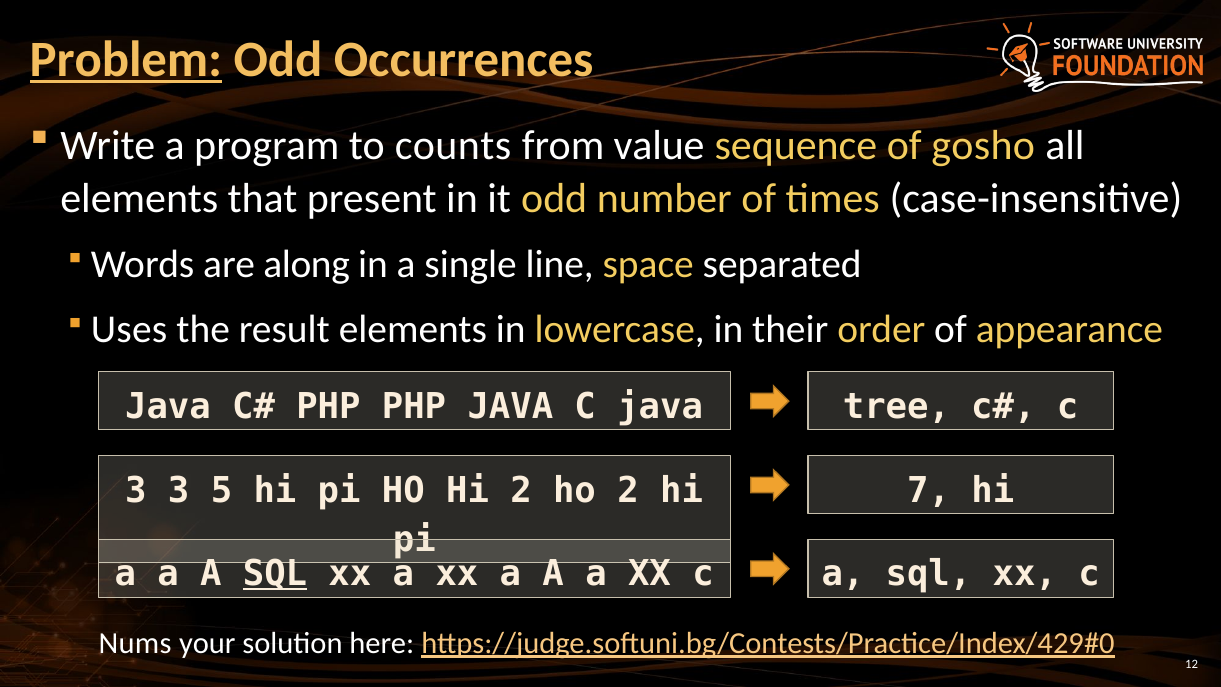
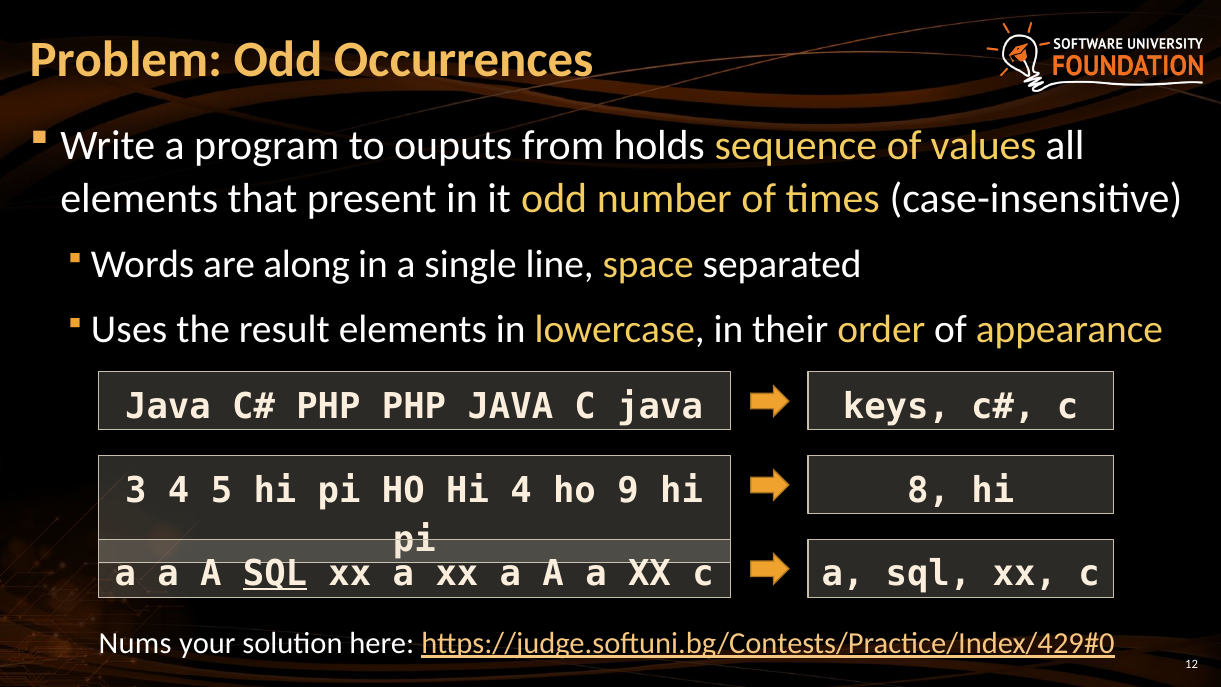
Problem underline: present -> none (126, 59)
counts: counts -> ouputs (453, 146)
value: value -> holds (659, 146)
gosho: gosho -> values (984, 146)
tree: tree -> keys (896, 406)
3 3: 3 -> 4 (179, 490)
Hi 2: 2 -> 4 (521, 490)
ho 2: 2 -> 9 (628, 490)
7: 7 -> 8 (929, 490)
